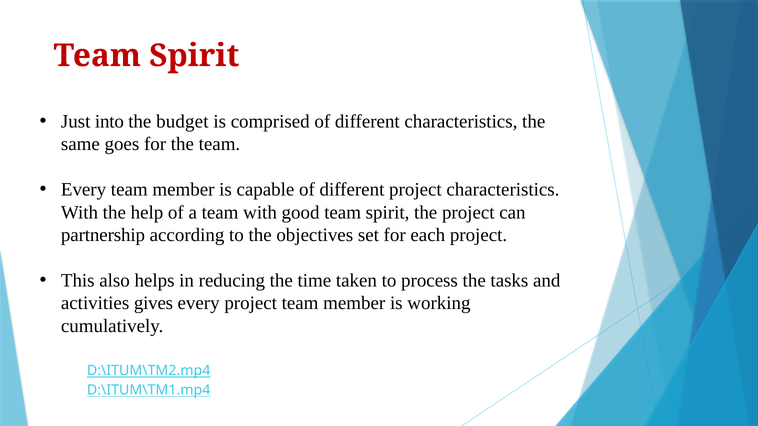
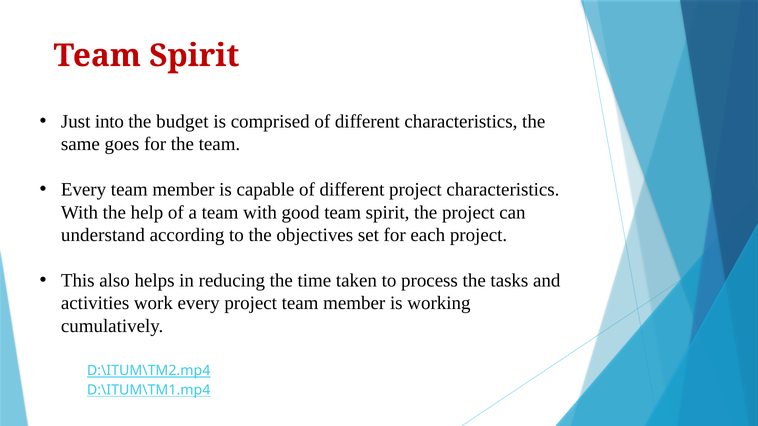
partnership: partnership -> understand (103, 235)
gives: gives -> work (153, 303)
